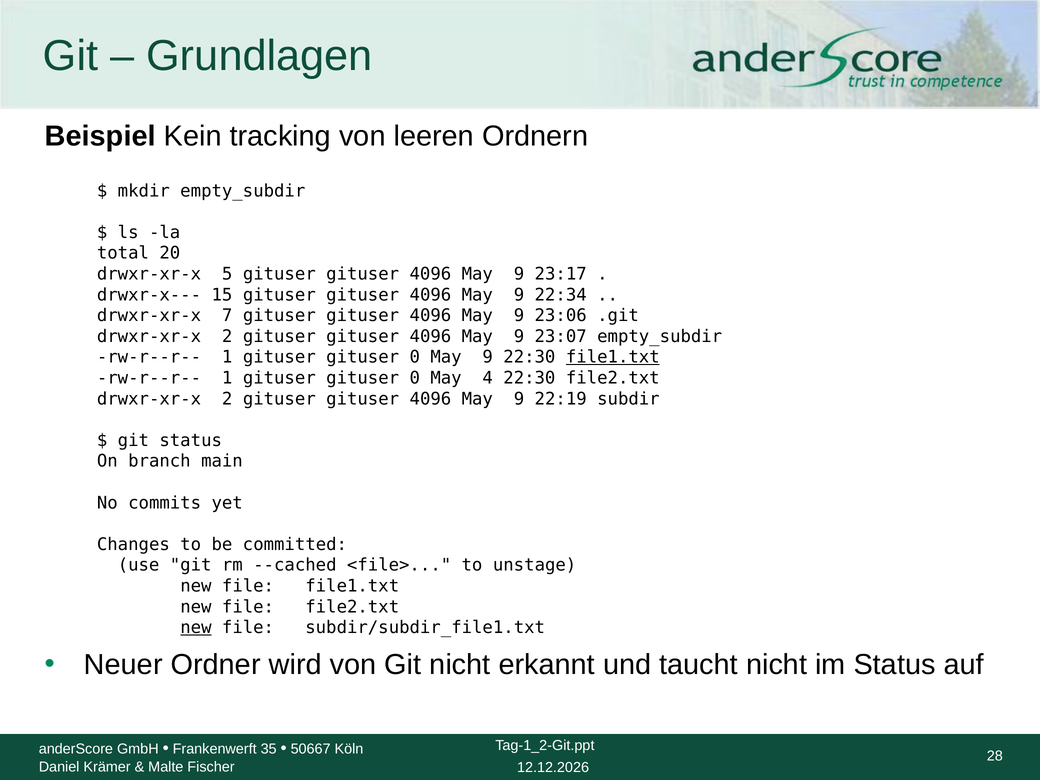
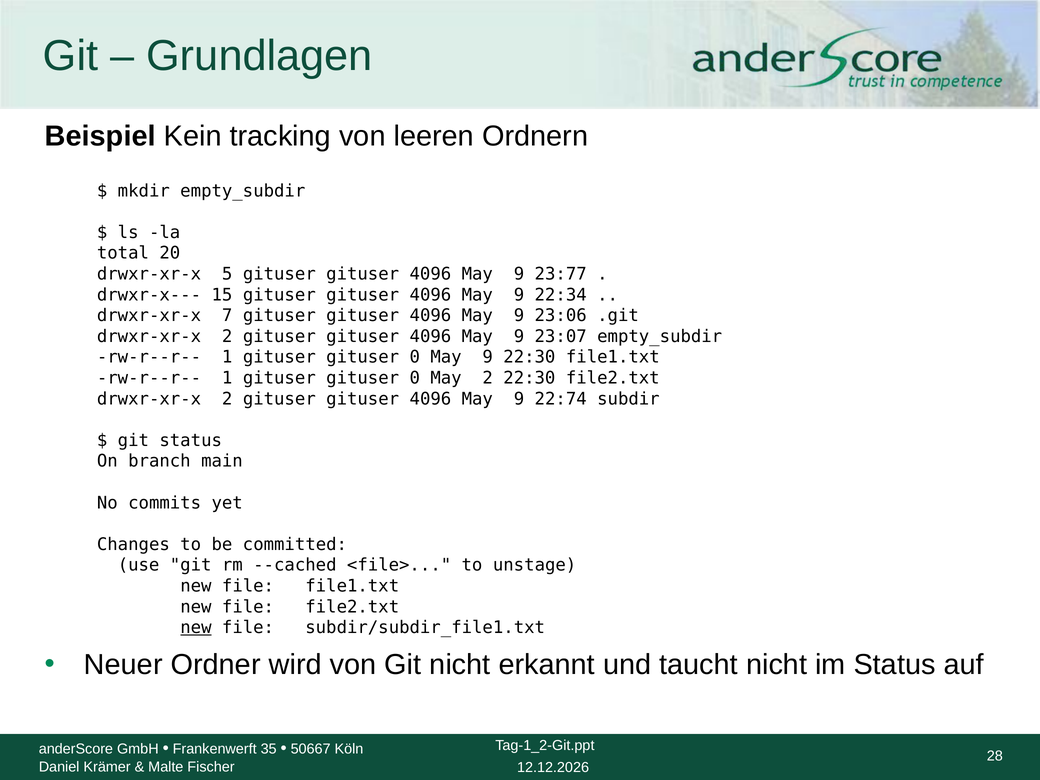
23:17: 23:17 -> 23:77 (561, 274)
file1.txt underline: present -> none (613, 357)
May 4: 4 -> 2 (488, 378)
22:19: 22:19 -> 22:74 (561, 399)
